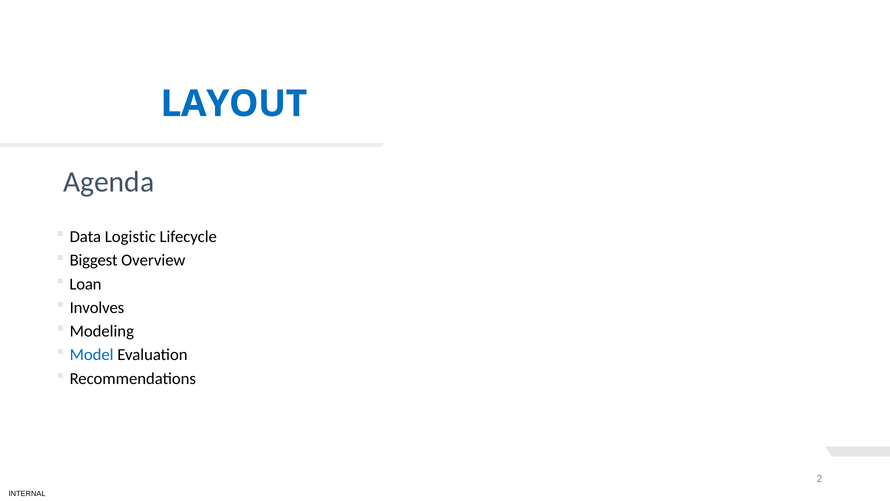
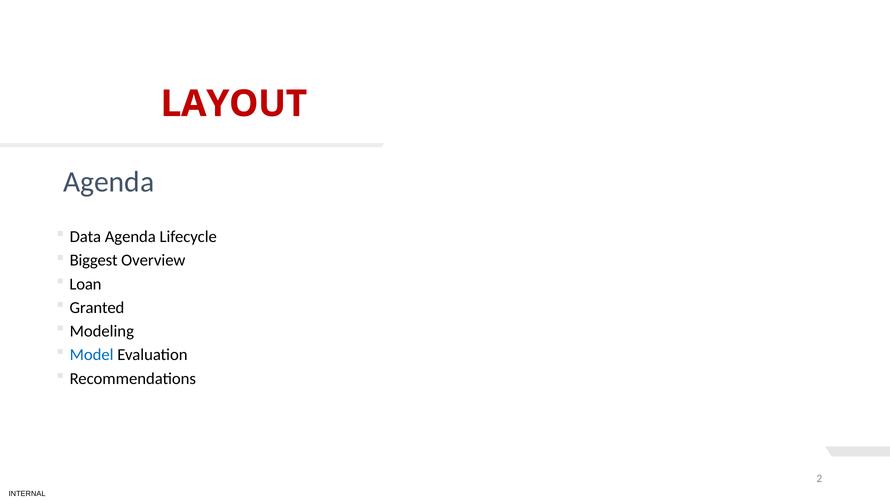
LAYOUT colour: blue -> red (234, 104)
Data Logistic: Logistic -> Agenda (130, 237)
Involves: Involves -> Granted (97, 307)
